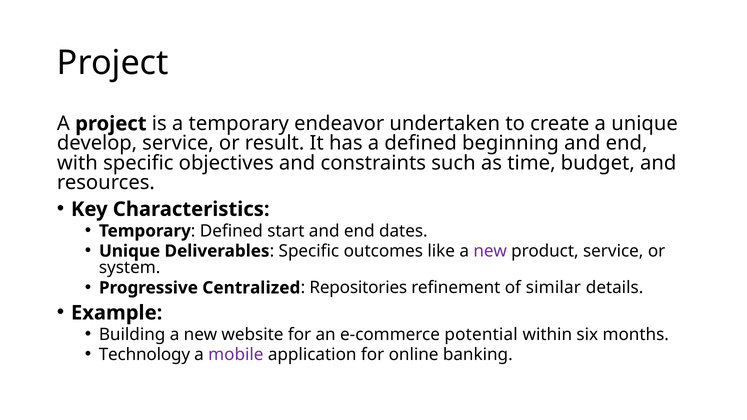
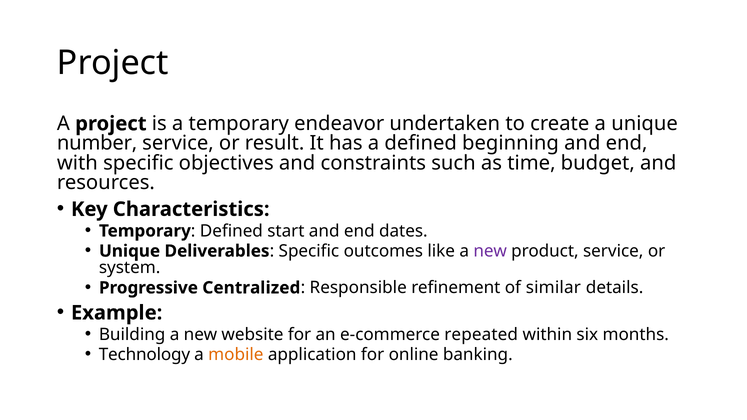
develop: develop -> number (97, 143)
Repositories: Repositories -> Responsible (358, 288)
potential: potential -> repeated (481, 335)
mobile colour: purple -> orange (236, 355)
